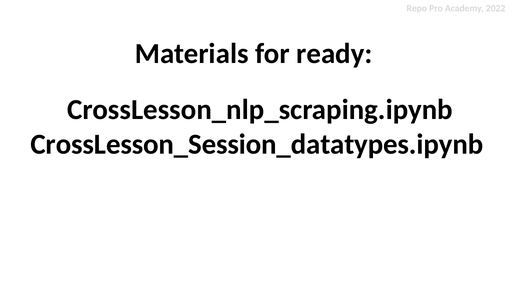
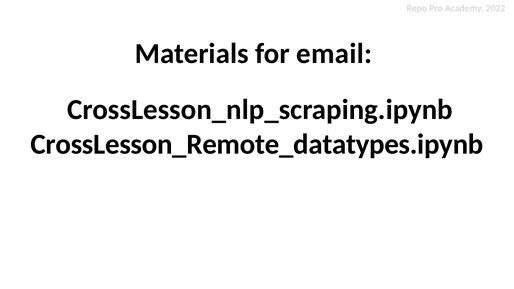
ready: ready -> email (334, 54)
CrossLesson_Session_datatypes.ipynb: CrossLesson_Session_datatypes.ipynb -> CrossLesson_Remote_datatypes.ipynb (257, 144)
